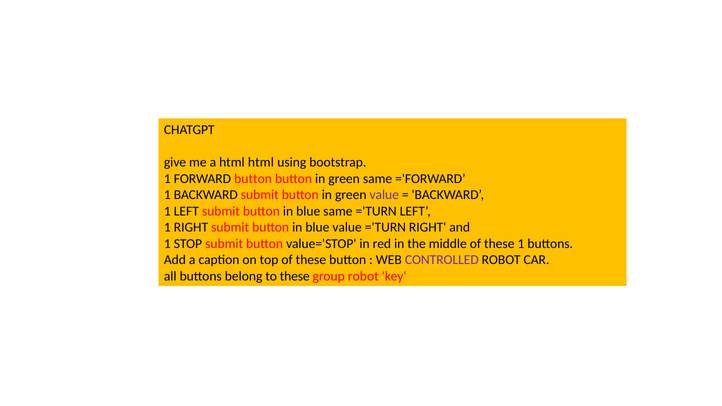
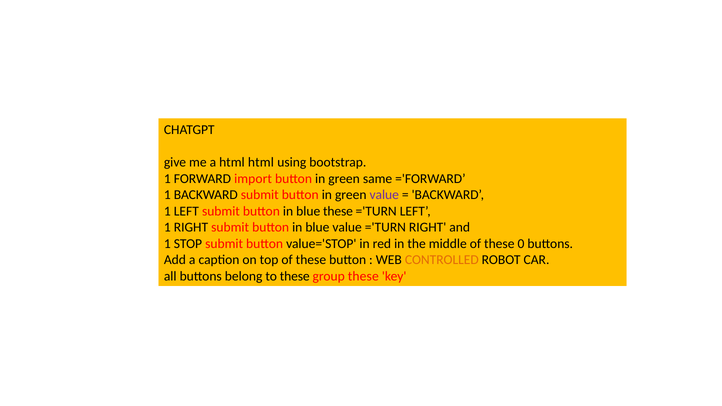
FORWARD button: button -> import (253, 179)
blue same: same -> these (338, 211)
these 1: 1 -> 0 (521, 244)
CONTROLLED colour: purple -> orange (442, 260)
group robot: robot -> these (363, 276)
